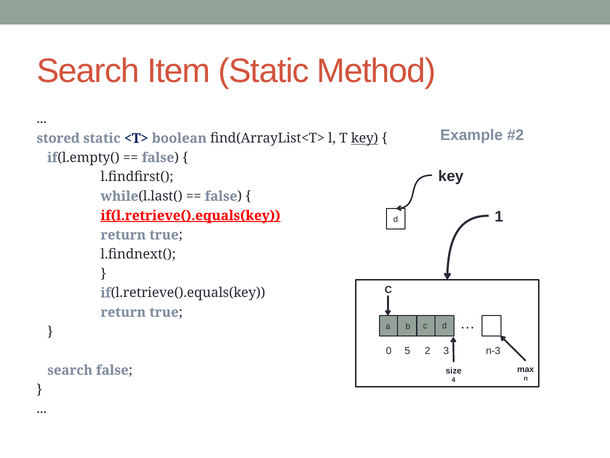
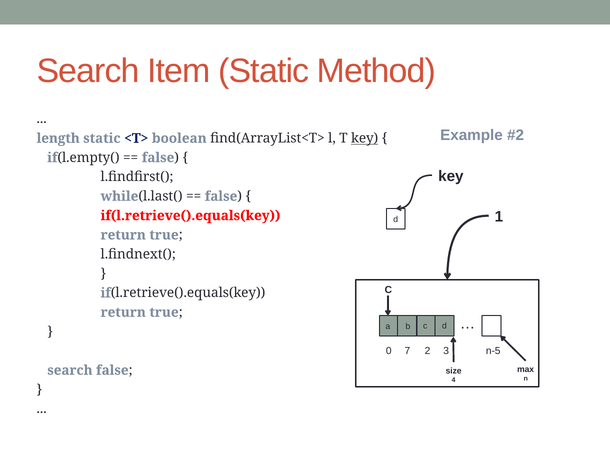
stored: stored -> length (58, 138)
if(l.retrieve().equals(key underline: present -> none (191, 215)
5: 5 -> 7 (407, 350)
n-3: n-3 -> n-5 (493, 350)
